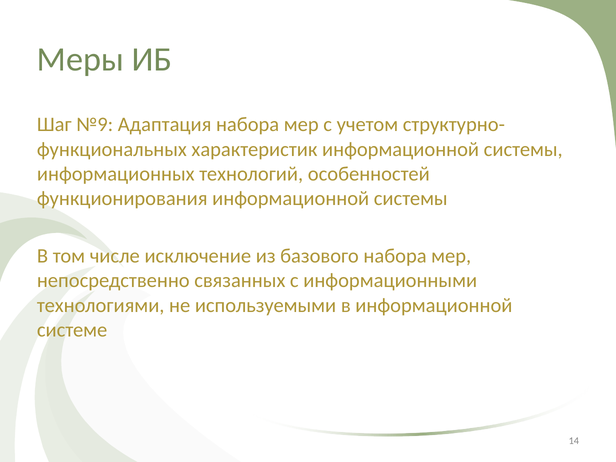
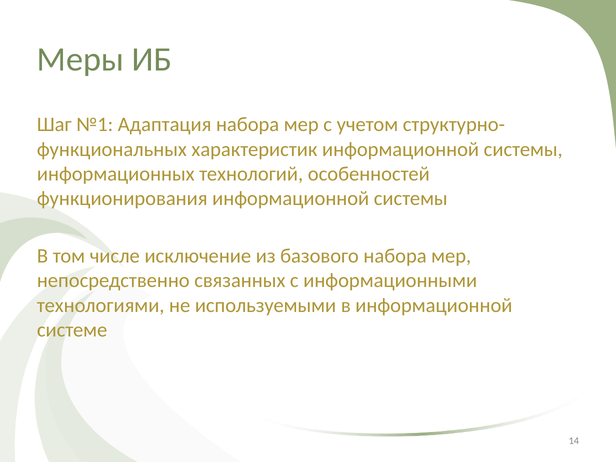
№9: №9 -> №1 (95, 125)
